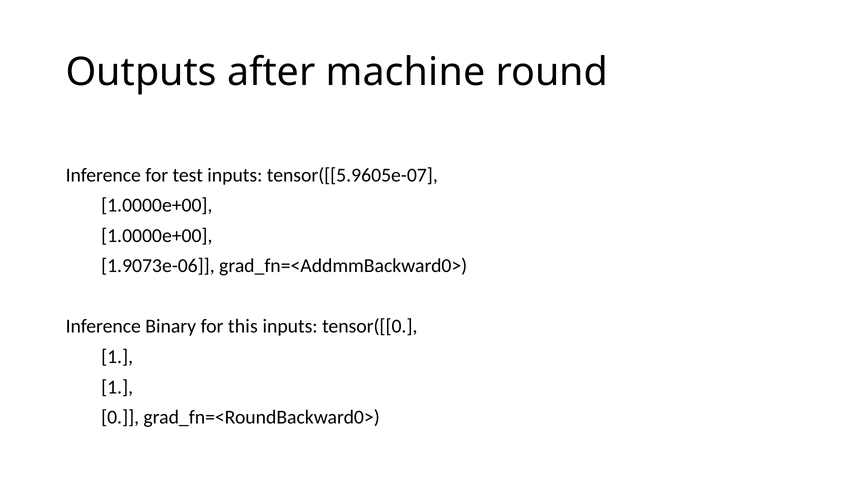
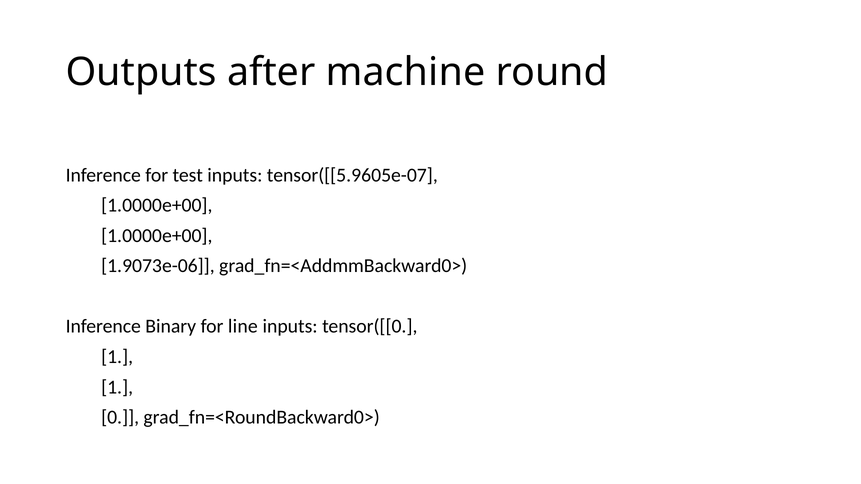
this: this -> line (243, 327)
